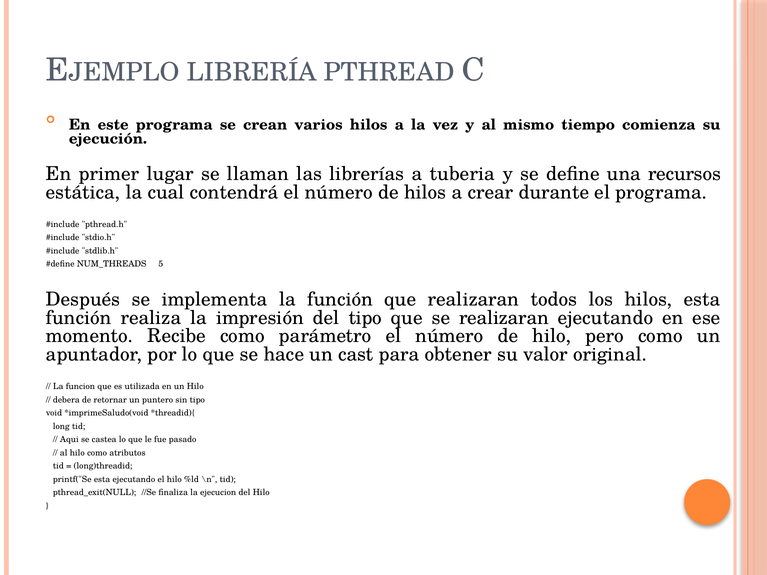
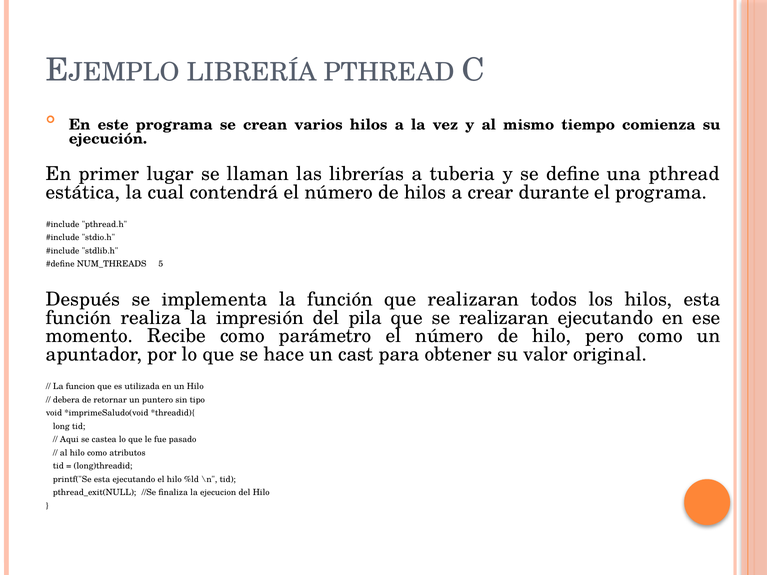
una recursos: recursos -> pthread (684, 174)
del tipo: tipo -> pila (365, 318)
